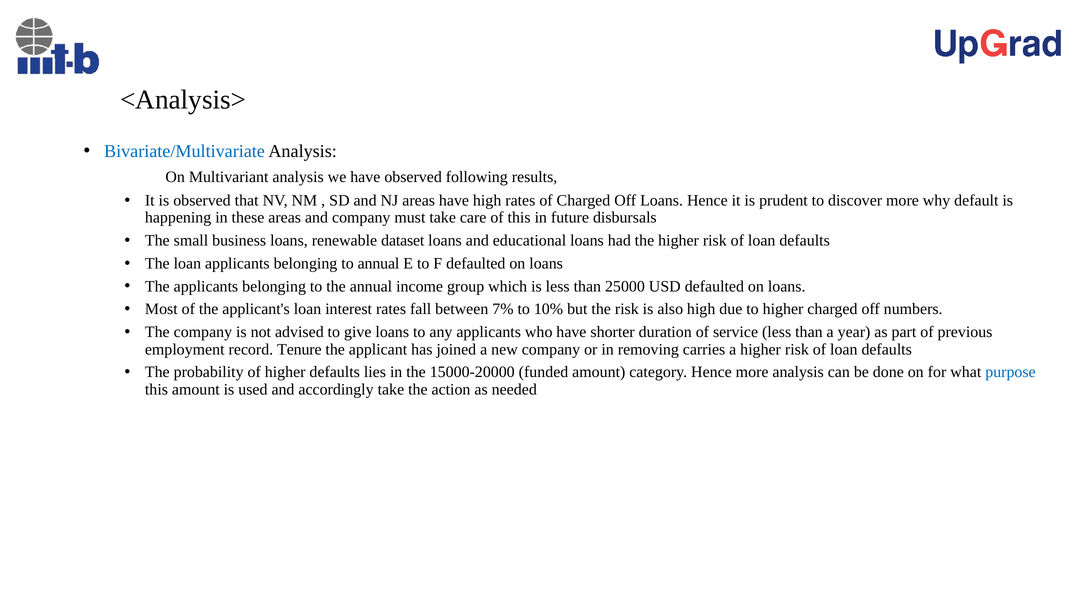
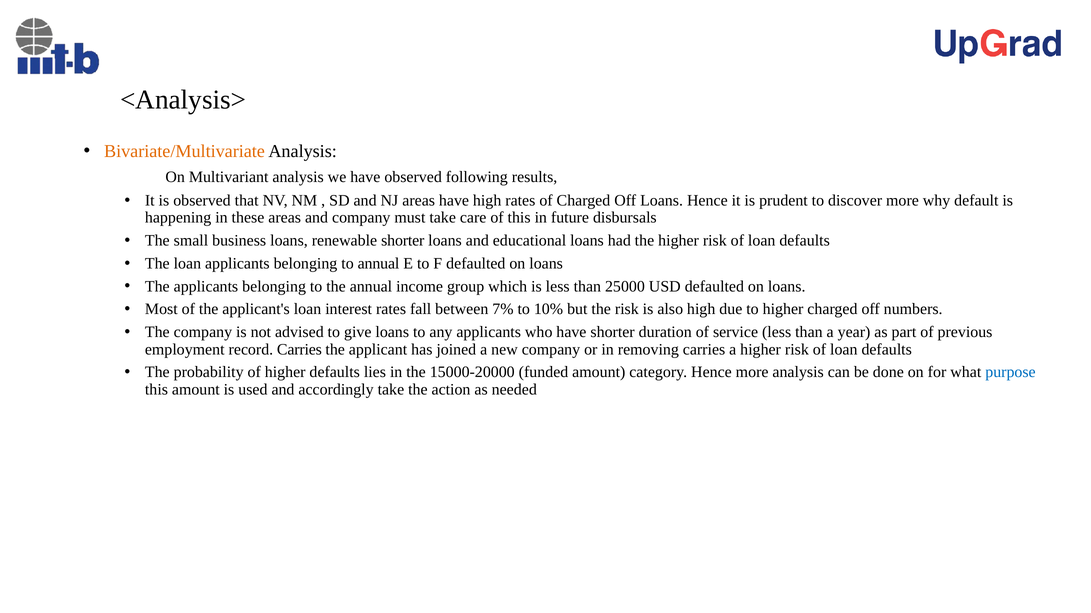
Bivariate/Multivariate colour: blue -> orange (184, 151)
renewable dataset: dataset -> shorter (403, 241)
record Tenure: Tenure -> Carries (299, 350)
